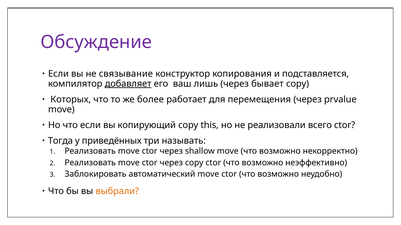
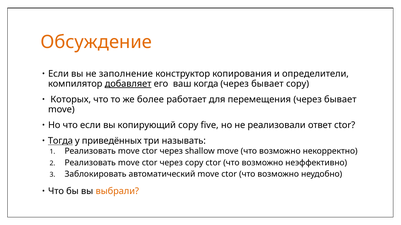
Обсуждение colour: purple -> orange (96, 42)
связывание: связывание -> заполнение (126, 74)
подставляется: подставляется -> определители (315, 74)
лишь: лишь -> когда (206, 84)
перемещения через prvalue: prvalue -> бывает (340, 100)
this: this -> five (210, 125)
всего: всего -> ответ (320, 125)
Тогда underline: none -> present (60, 141)
